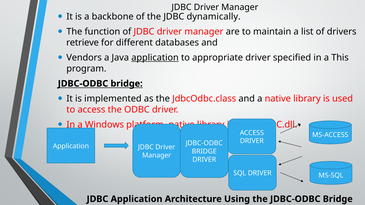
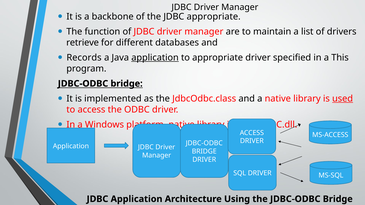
JDBC dynamically: dynamically -> appropriate (214, 17)
Vendors: Vendors -> Records (84, 58)
used underline: none -> present (343, 99)
